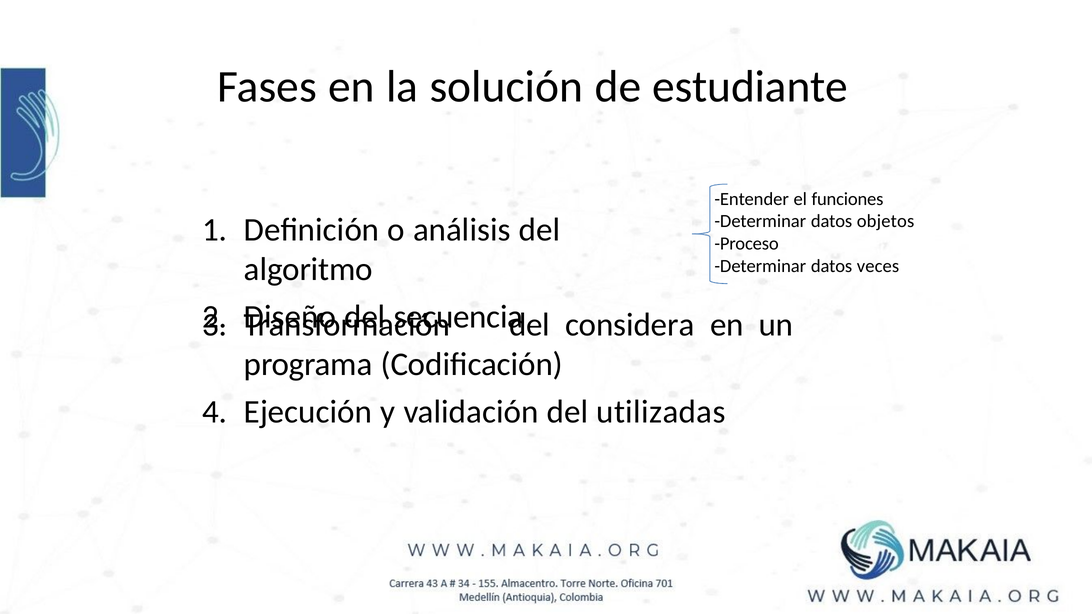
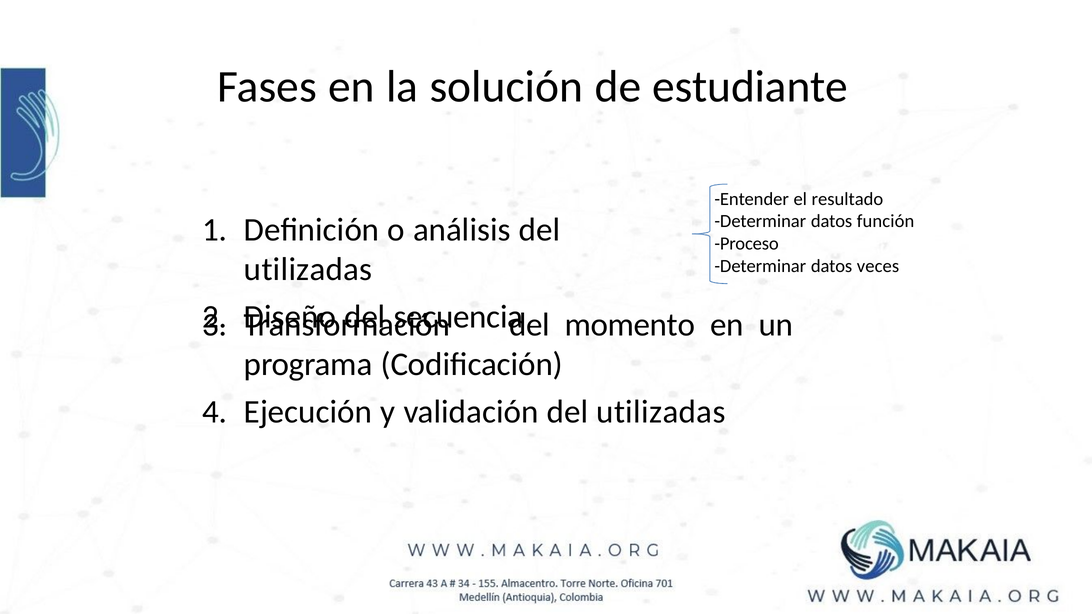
funciones: funciones -> resultado (847, 199)
objetos: objetos -> función (886, 221)
algoritmo: algoritmo -> utilizadas (308, 269)
considera: considera -> momento (630, 325)
